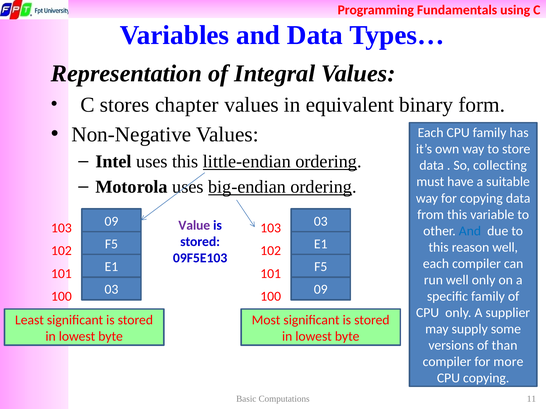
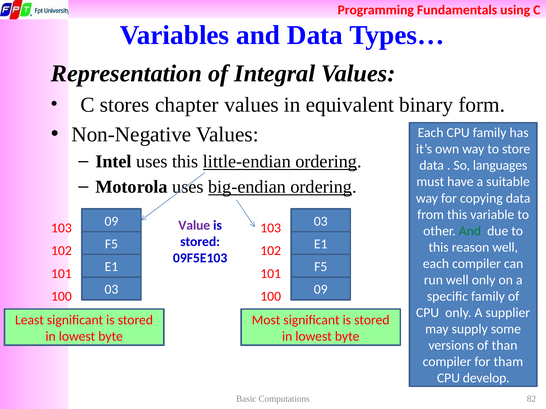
collecting: collecting -> languages (500, 166)
And colour: blue -> green (470, 231)
more: more -> tham (508, 362)
CPU copying: copying -> develop (486, 379)
11: 11 -> 82 (531, 399)
